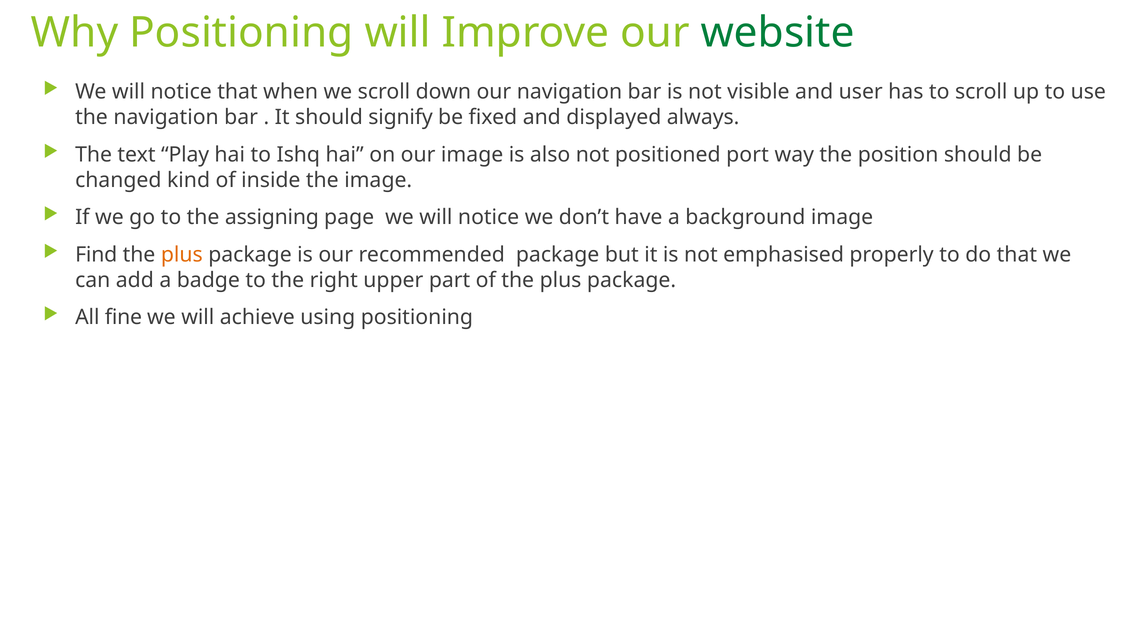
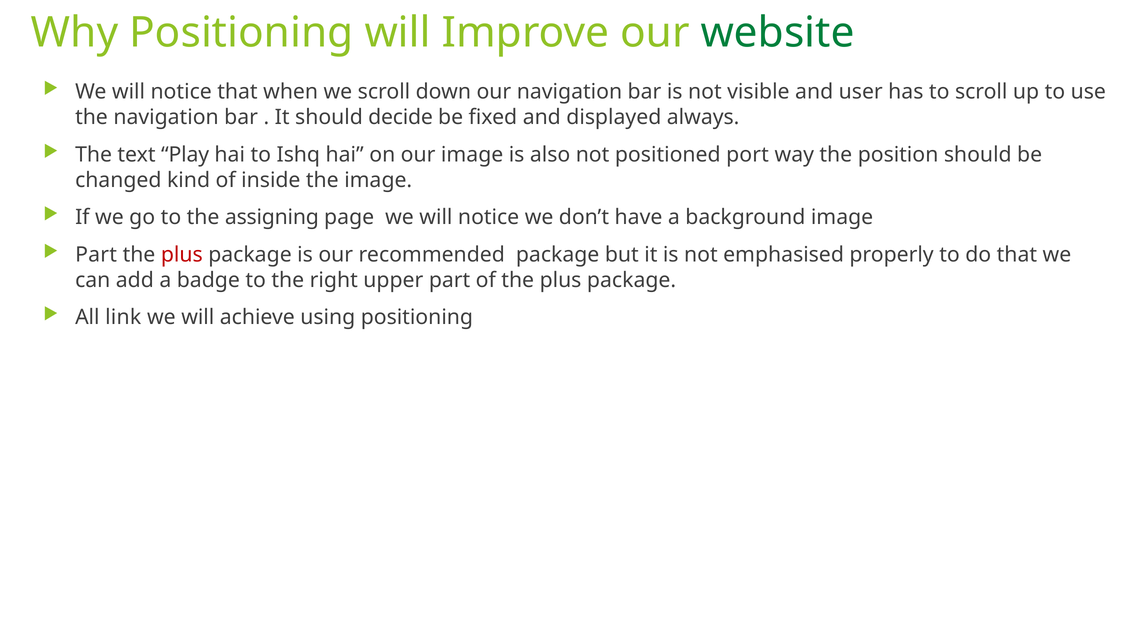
signify: signify -> decide (401, 117)
Find: Find -> Part (96, 255)
plus colour: orange -> red (182, 255)
fine: fine -> link (123, 318)
